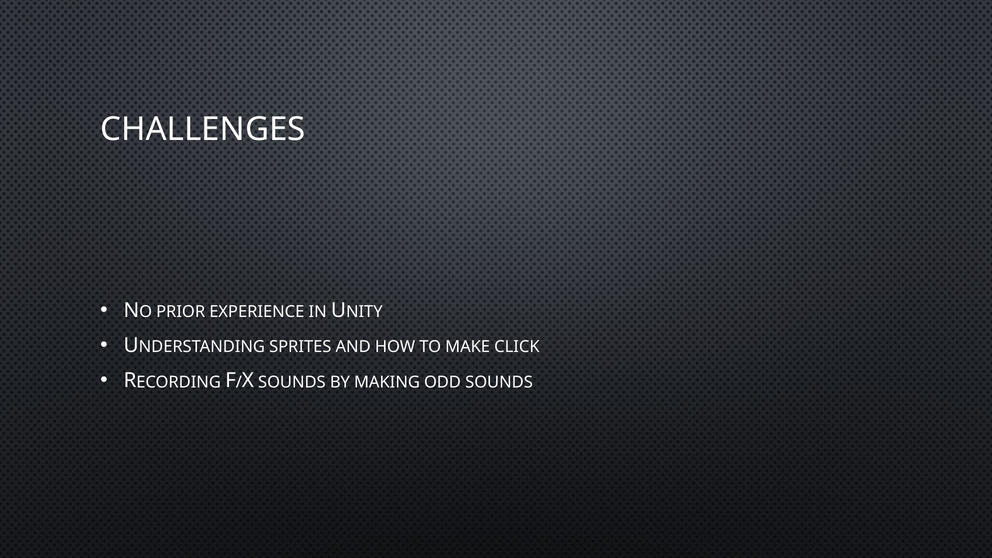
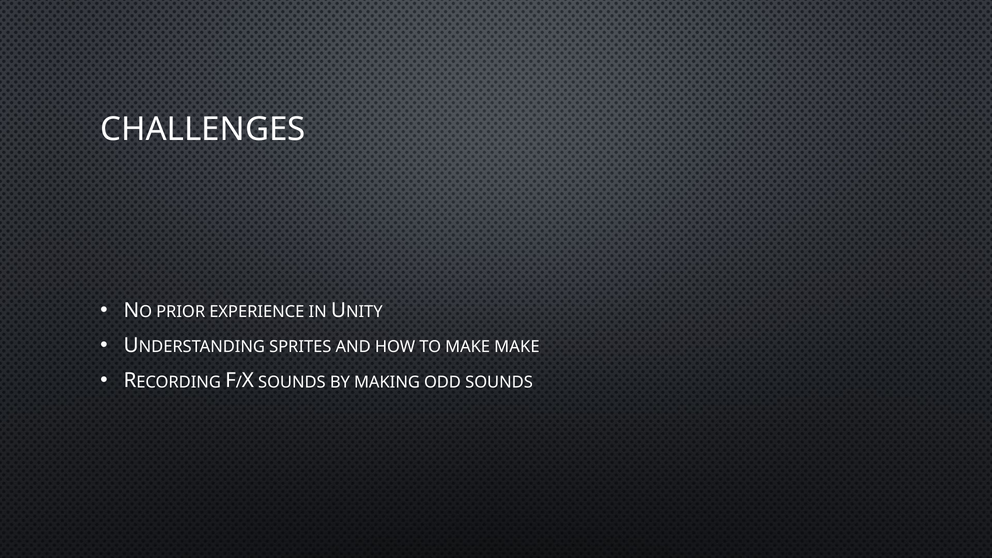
MAKE CLICK: CLICK -> MAKE (517, 347)
